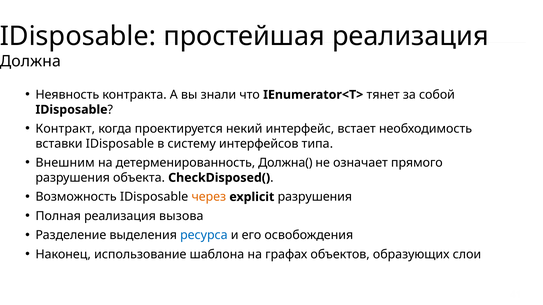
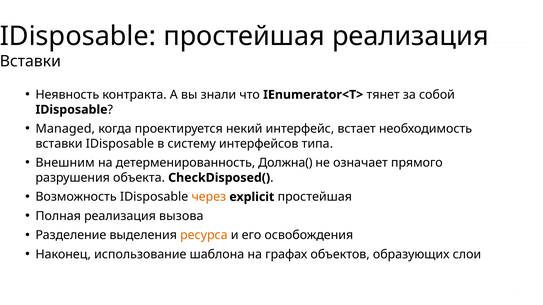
Должна: Должна -> Вставки (30, 61)
Контракт: Контракт -> Managed (65, 129)
explicit разрушения: разрушения -> простейшая (315, 197)
ресурса colour: blue -> orange (204, 235)
